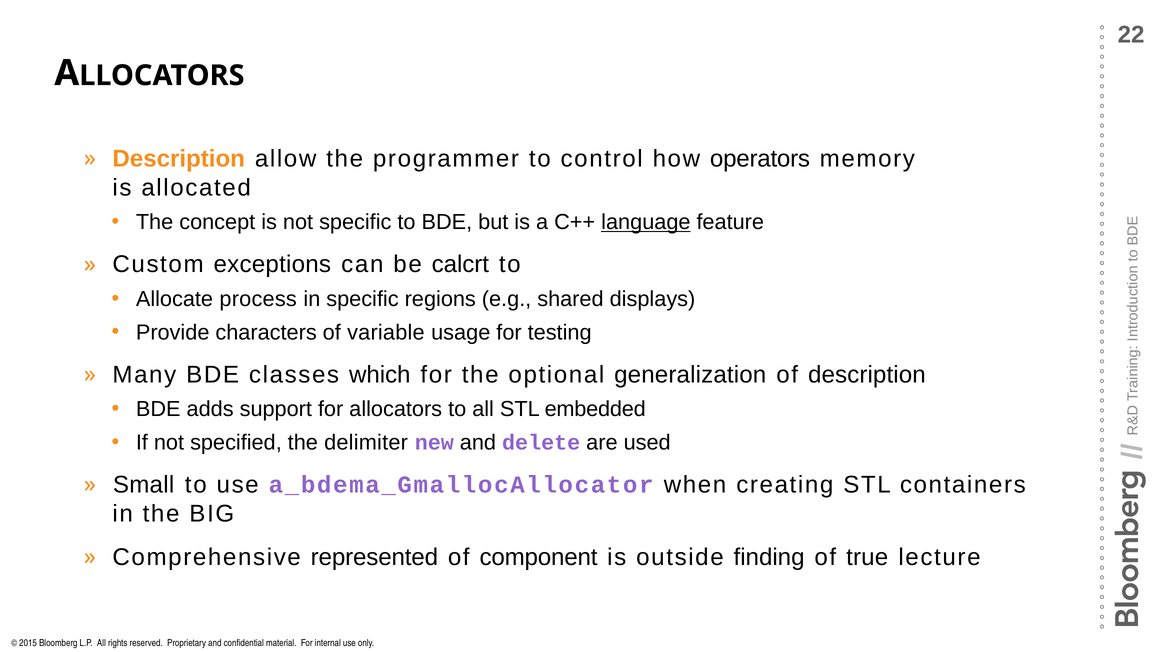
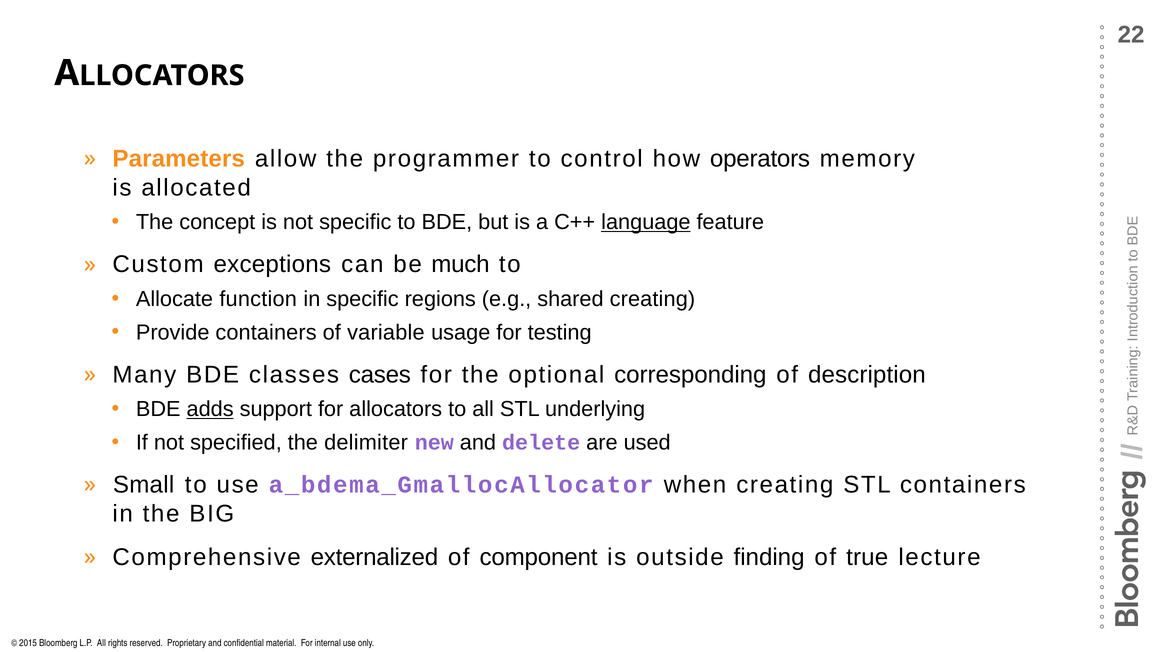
Description: Description -> Parameters (179, 159)
calcrt: calcrt -> much (460, 264)
process: process -> function (258, 299)
shared displays: displays -> creating (652, 299)
Provide characters: characters -> containers (266, 332)
which: which -> cases (380, 374)
generalization: generalization -> corresponding (690, 374)
adds underline: none -> present (210, 409)
embedded: embedded -> underlying (595, 409)
represented: represented -> externalized (374, 557)
